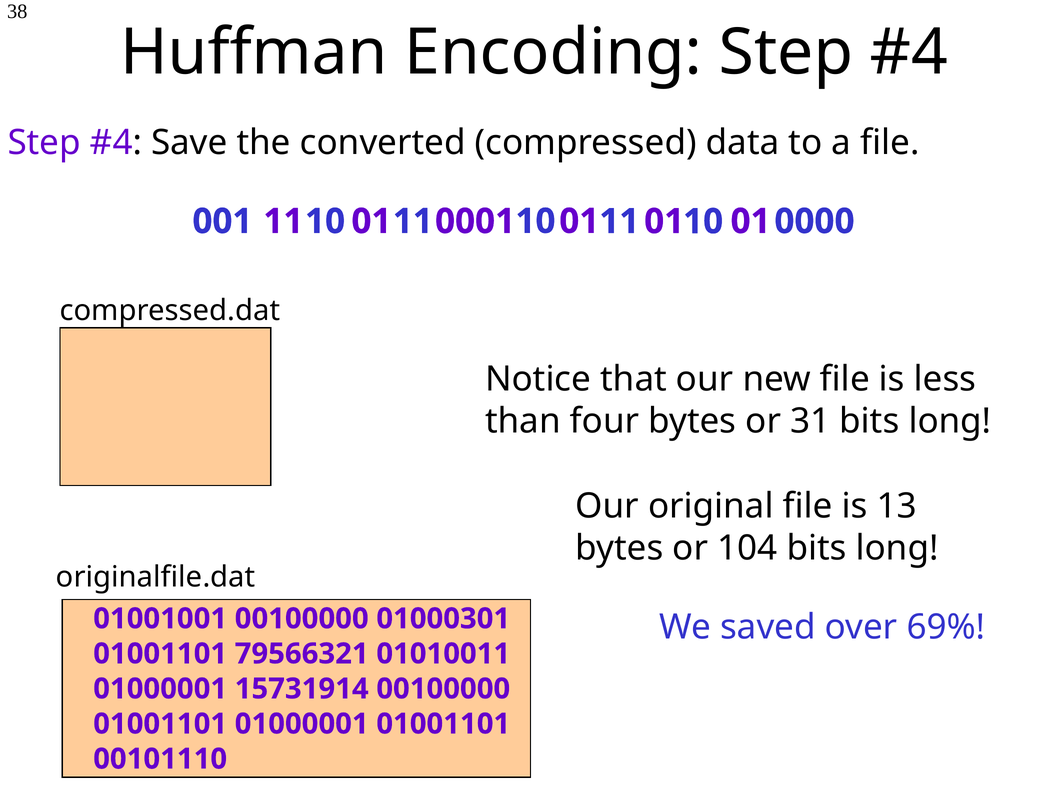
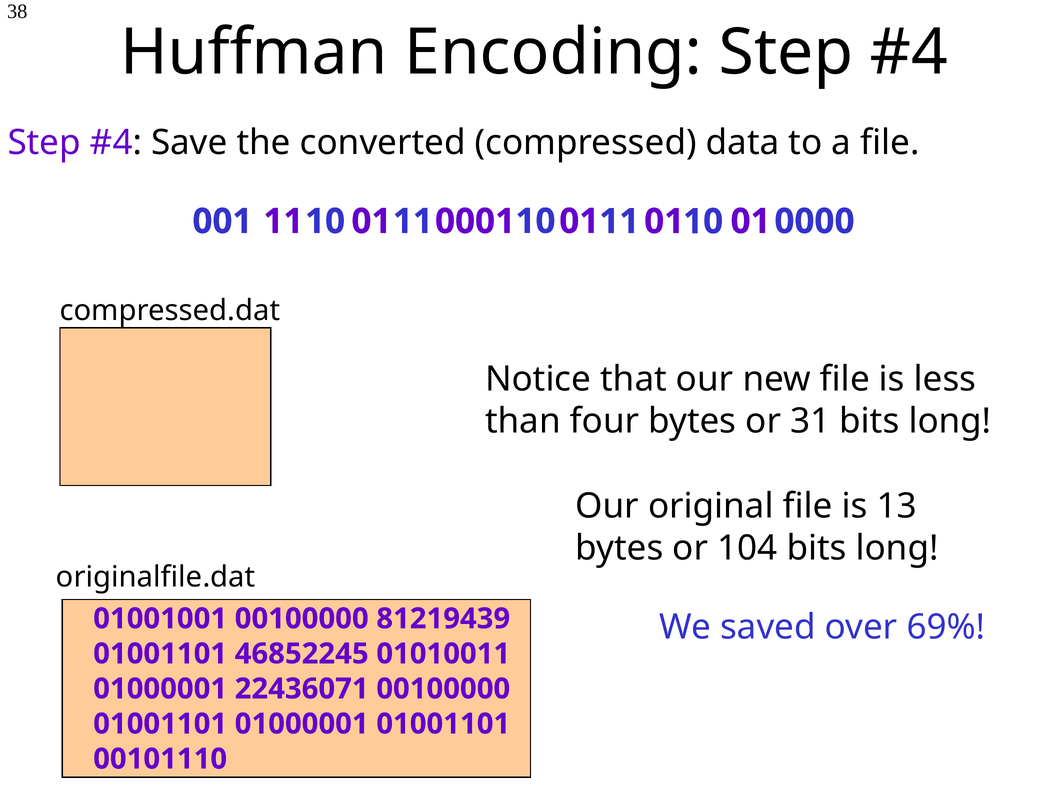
01000301: 01000301 -> 81219439 (443, 619)
79566321: 79566321 -> 46852245 (302, 654)
15731914: 15731914 -> 22436071 (302, 689)
